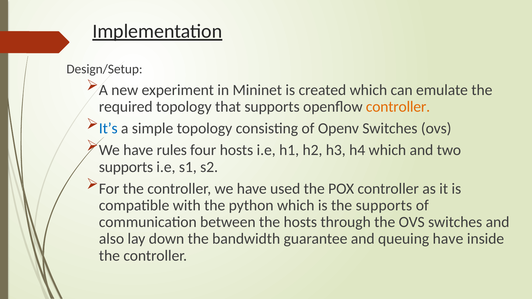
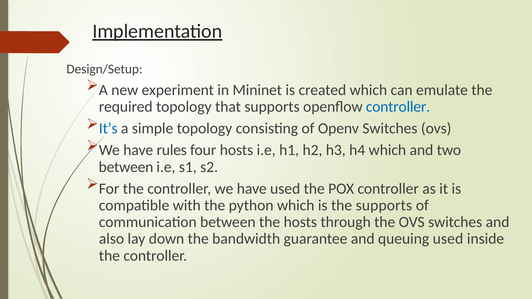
controller colour: orange -> blue (398, 107)
supports: supports -> between (126, 167)
queuing have: have -> used (448, 239)
